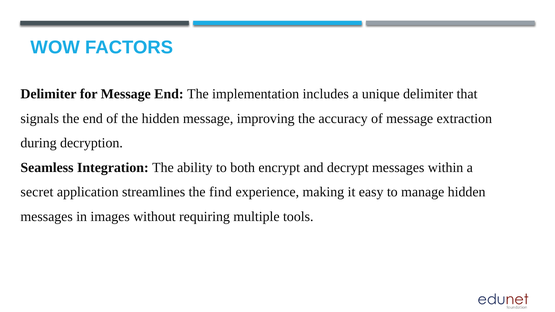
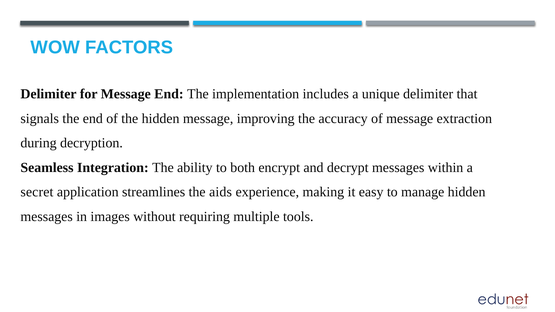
find: find -> aids (221, 192)
